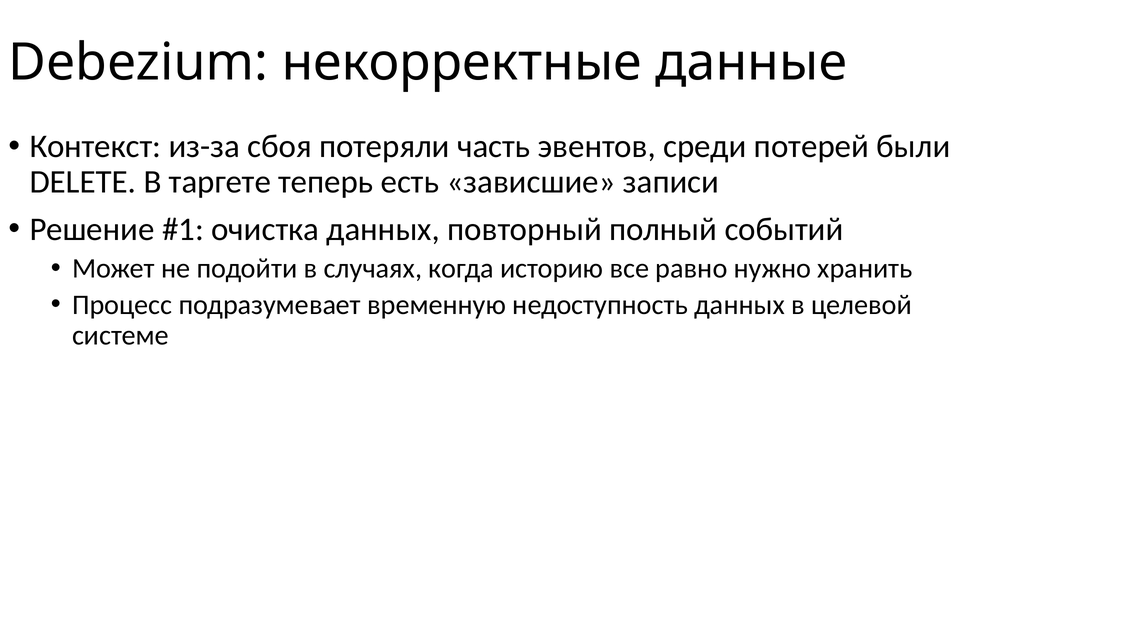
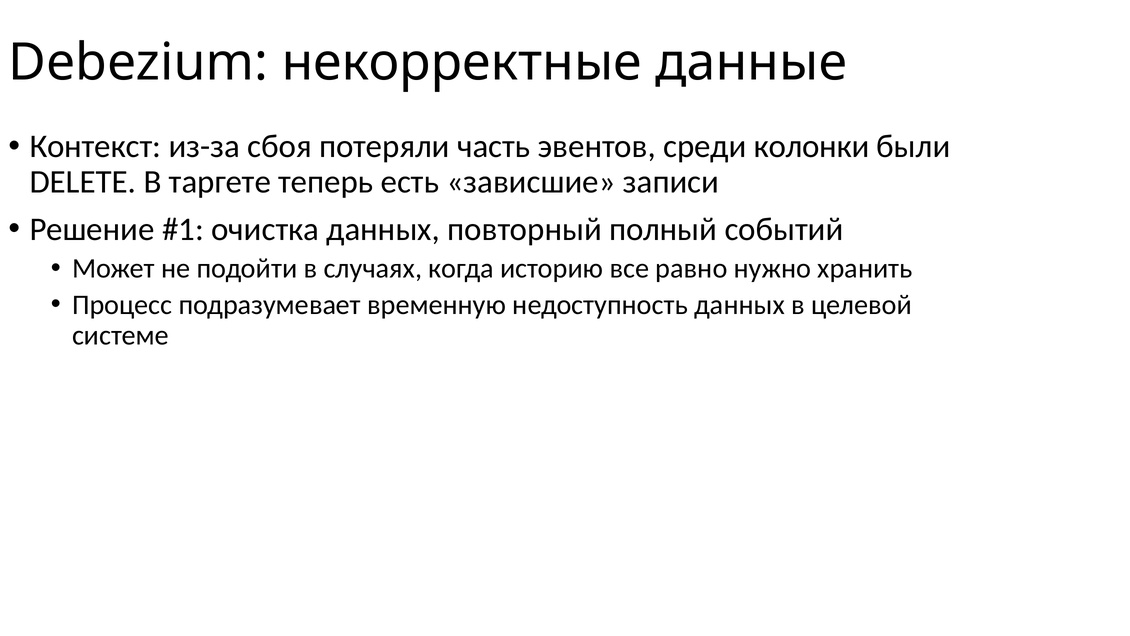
потерей: потерей -> колонки (812, 146)
